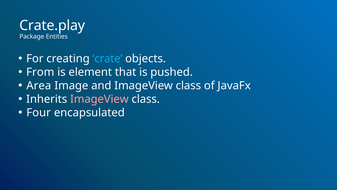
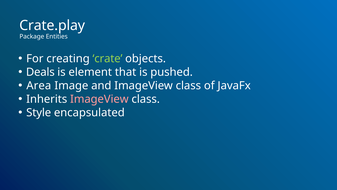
crate colour: light blue -> light green (107, 59)
From: From -> Deals (40, 72)
Four: Four -> Style (39, 112)
